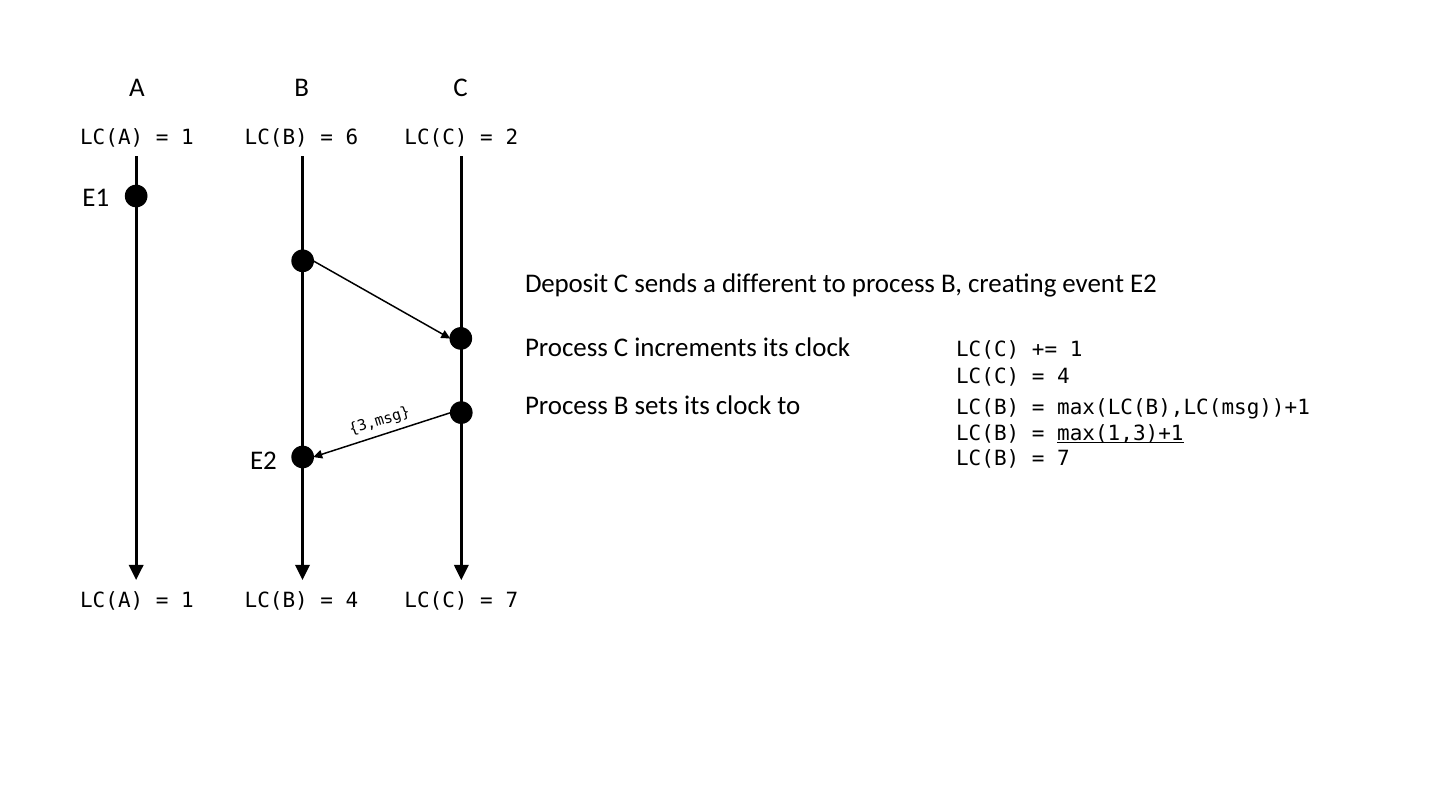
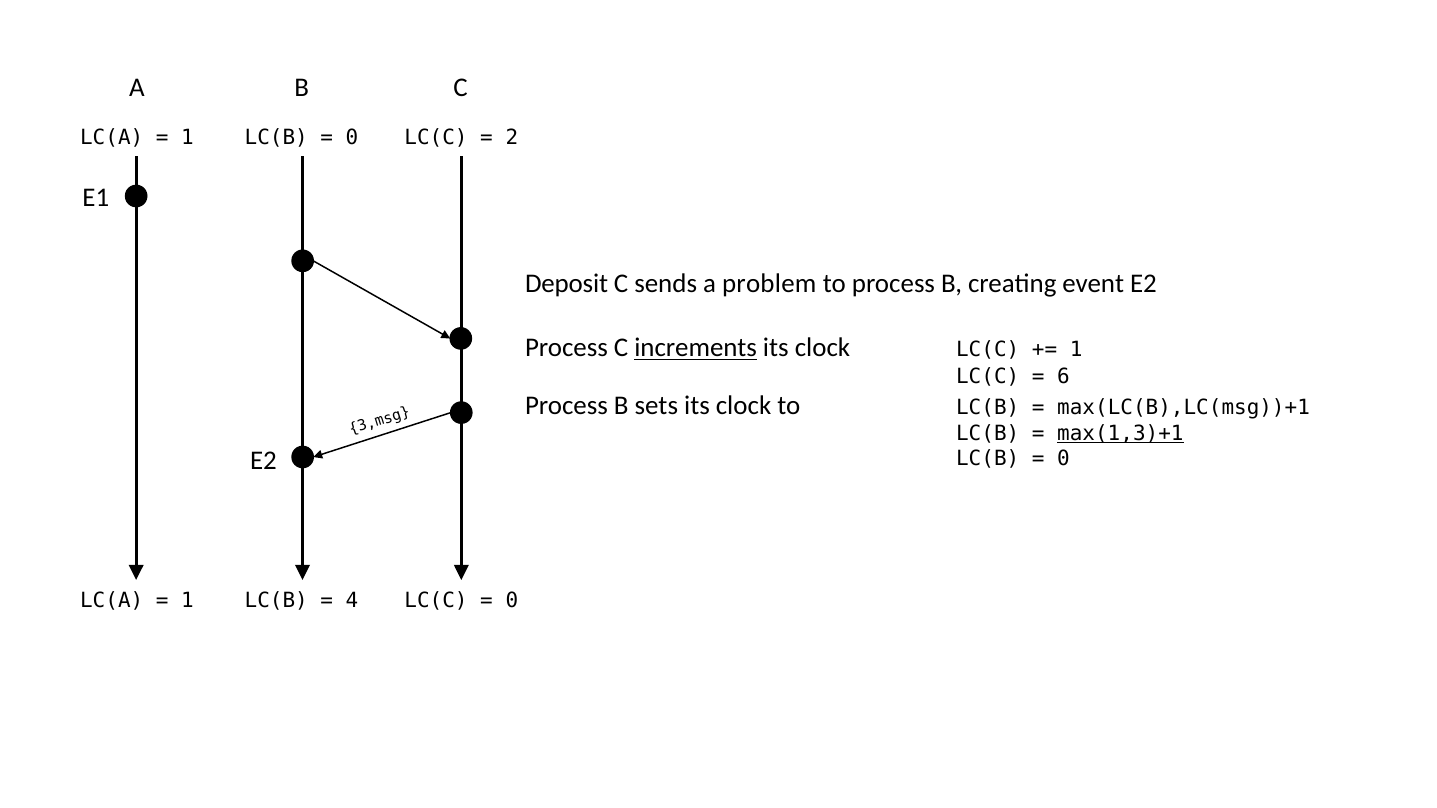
6: 6 -> 0 (352, 137)
different: different -> problem (769, 284)
increments underline: none -> present (696, 348)
4: 4 -> 6 (1063, 377)
7: 7 -> 0 (1063, 459)
7: 7 -> 0 (512, 601)
